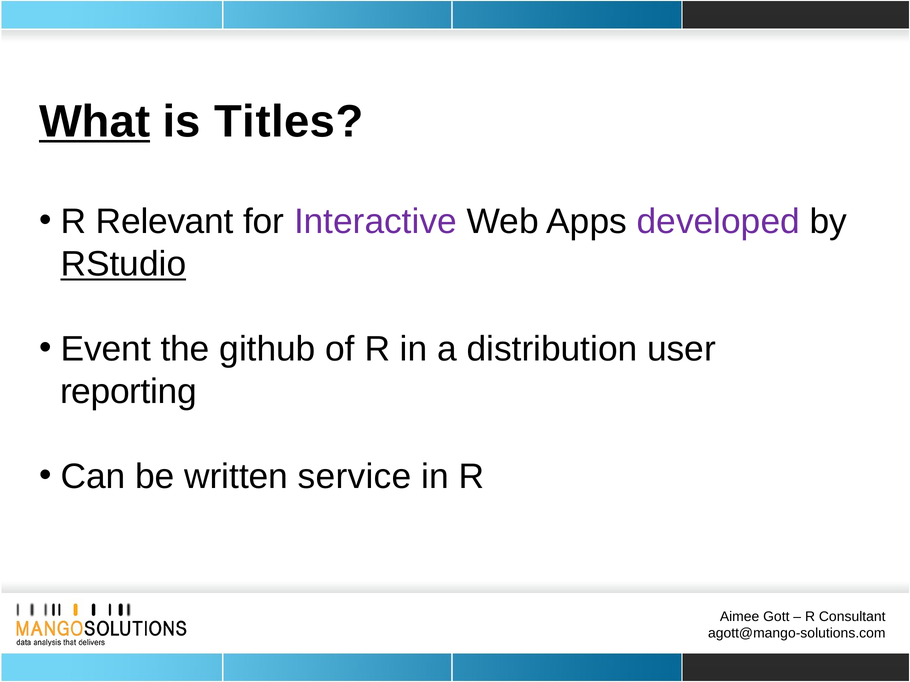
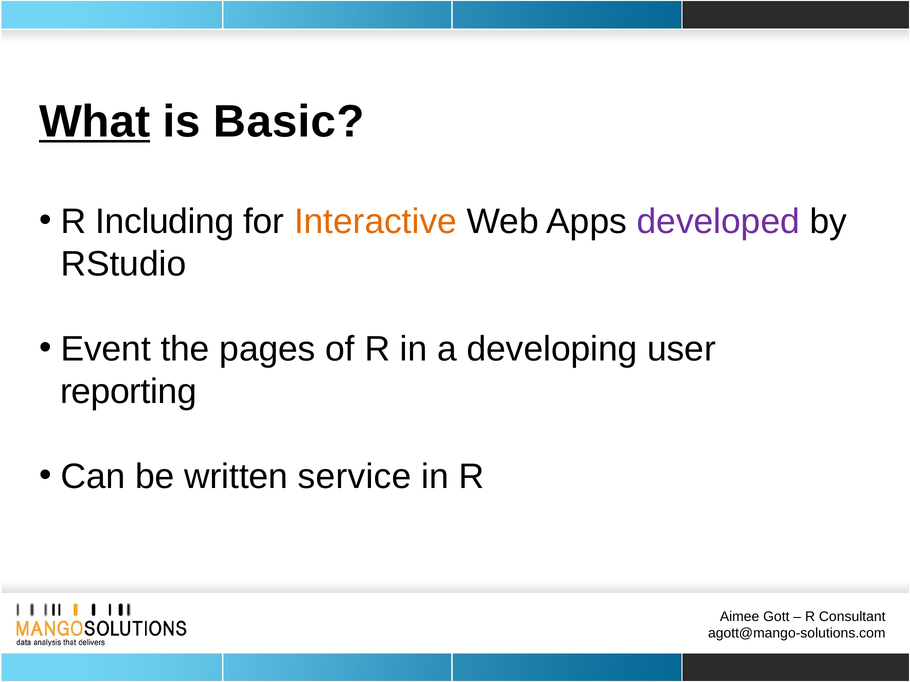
Titles: Titles -> Basic (289, 122)
Relevant: Relevant -> Including (165, 222)
Interactive colour: purple -> orange (375, 222)
RStudio underline: present -> none (123, 264)
github: github -> pages (268, 349)
distribution: distribution -> developing (552, 349)
